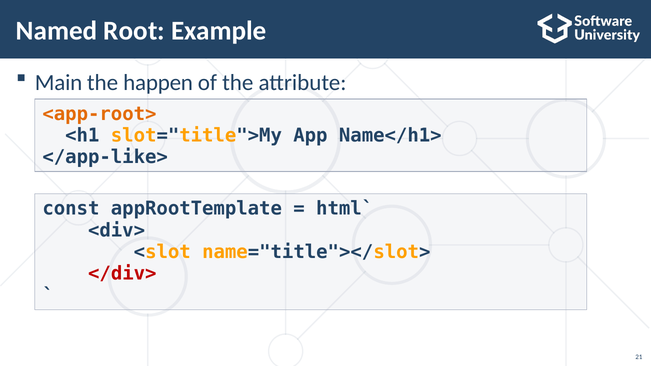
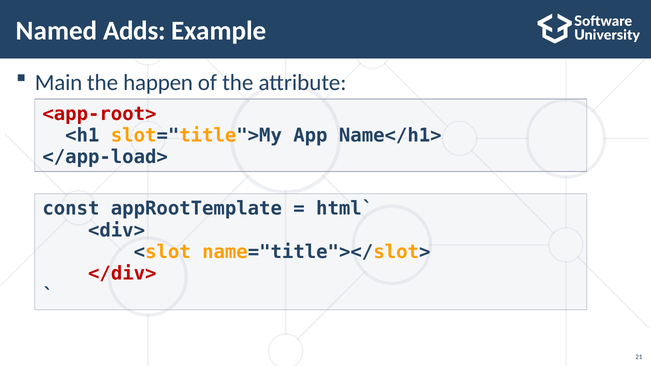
Root: Root -> Adds (134, 31)
<app-root> colour: orange -> red (99, 114)
</app-like>: </app-like> -> </app-load> (105, 157)
